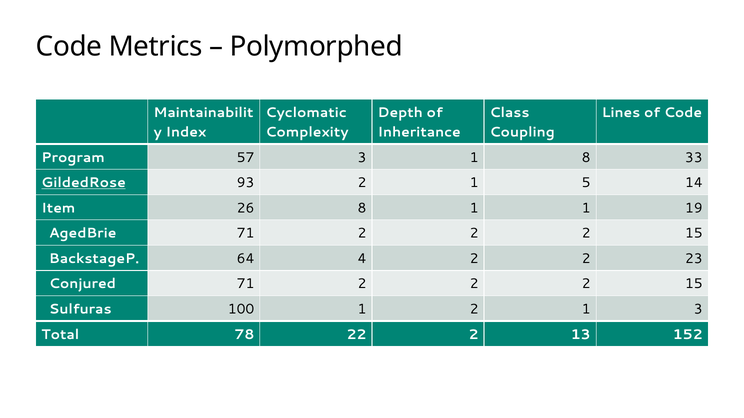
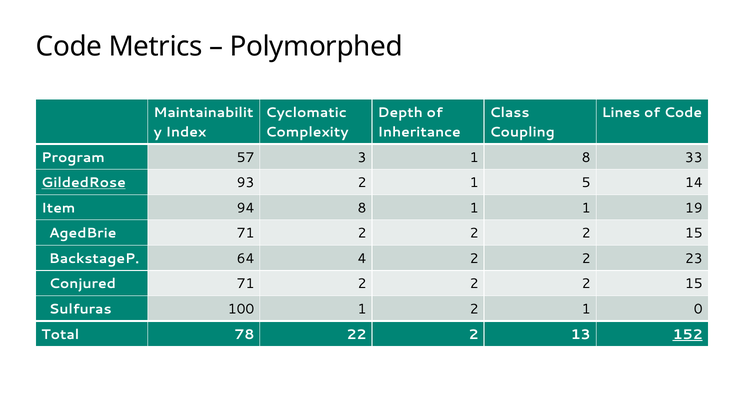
26: 26 -> 94 (246, 208)
1 3: 3 -> 0 (698, 309)
152 underline: none -> present (688, 335)
